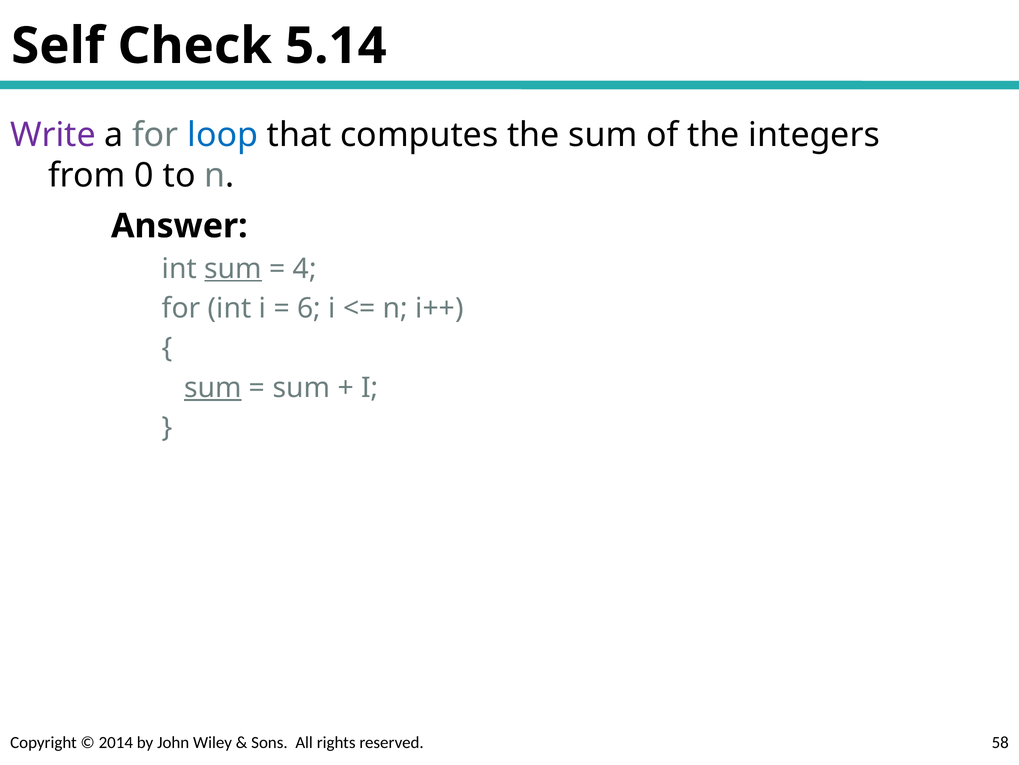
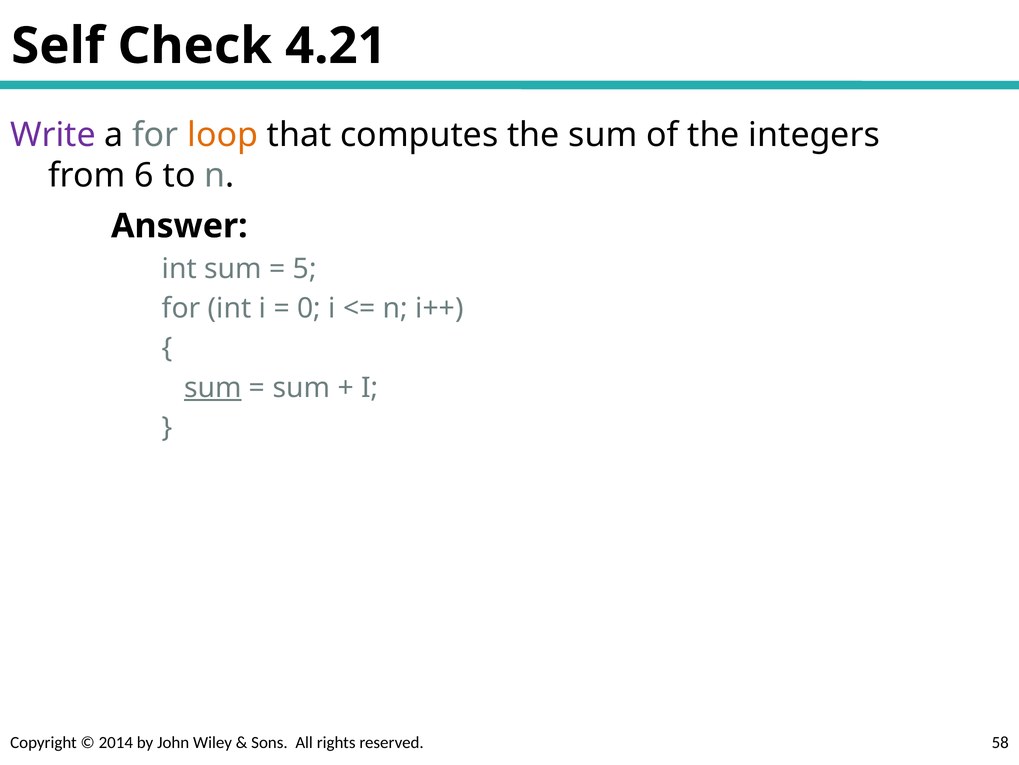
5.14: 5.14 -> 4.21 (336, 46)
loop colour: blue -> orange (223, 135)
0: 0 -> 6 (144, 175)
sum underline: present -> none (233, 268)
4: 4 -> 5 (305, 268)
6: 6 -> 0 (309, 308)
